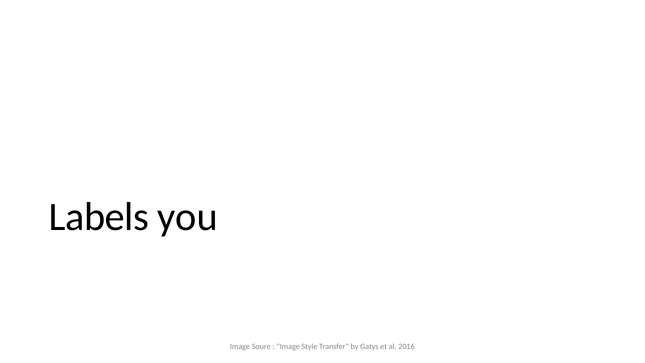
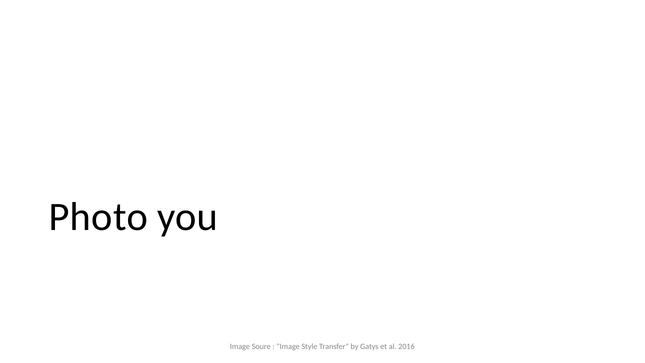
Labels: Labels -> Photo (98, 217)
